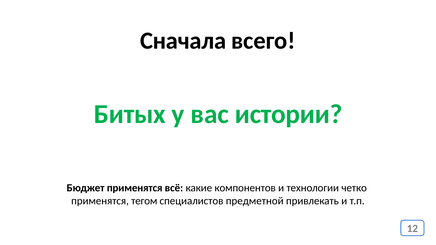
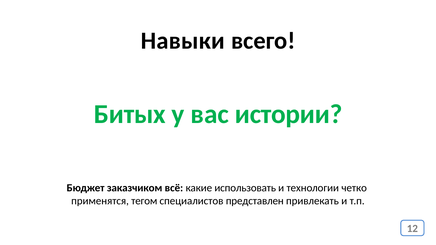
Сначала: Сначала -> Навыки (183, 41)
Бюджет применятся: применятся -> заказчиком (135, 188)
компонентов: компонентов -> использовать (245, 188)
предметной: предметной -> представлен (255, 201)
